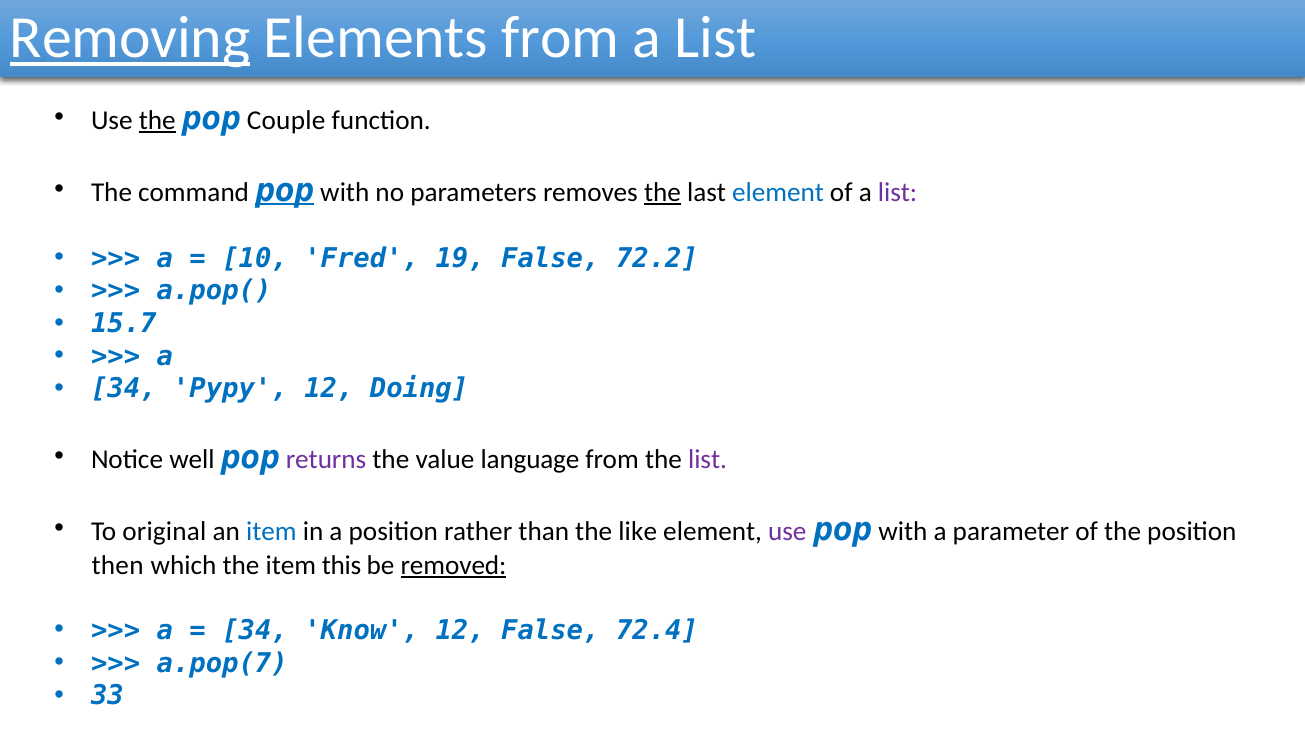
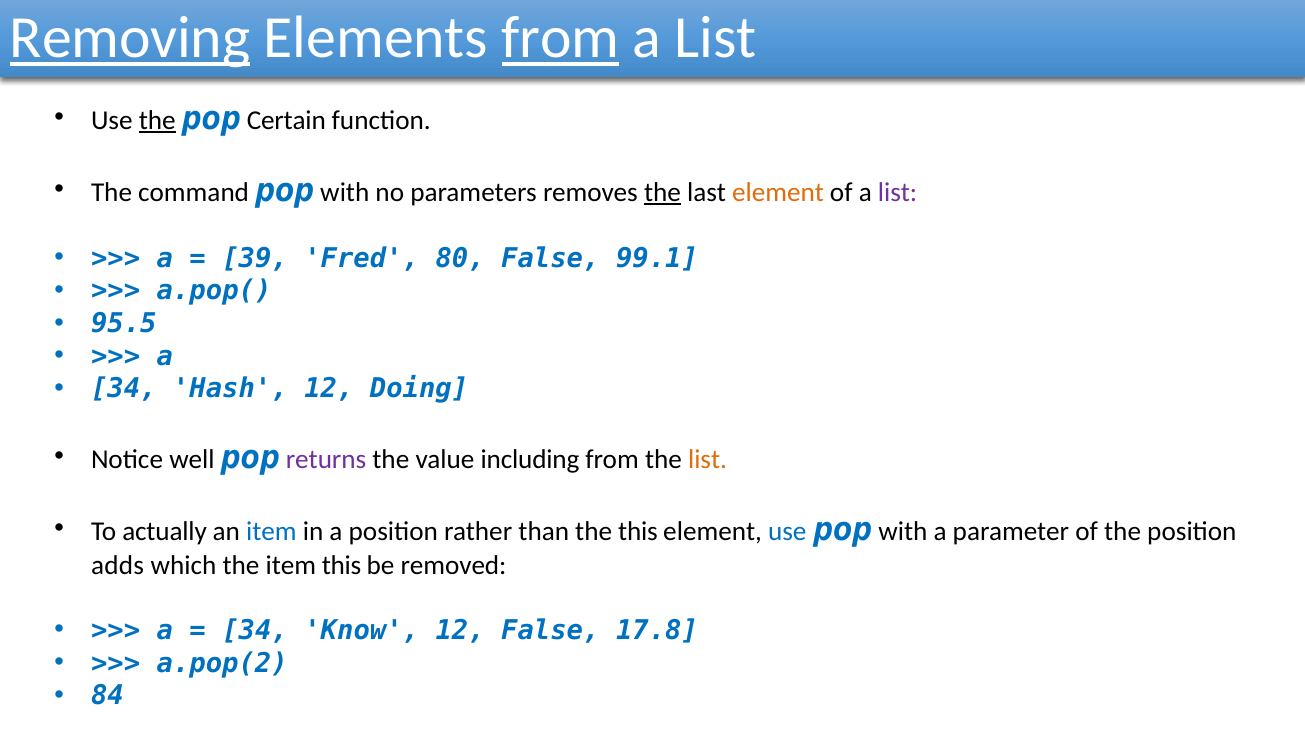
from underline: none -> present (560, 38)
Couple: Couple -> Certain (286, 120)
pop underline: present -> none (285, 190)
element colour: blue -> orange (778, 192)
10: 10 -> 39 (255, 258)
19: 19 -> 80 (460, 258)
72.2: 72.2 -> 99.1 (657, 258)
15.7: 15.7 -> 95.5 (124, 324)
Pypy: Pypy -> Hash (230, 389)
language: language -> including (530, 460)
list colour: purple -> orange (708, 460)
original: original -> actually (165, 531)
the like: like -> this (638, 531)
use colour: purple -> blue (787, 531)
then: then -> adds (118, 565)
removed underline: present -> none (454, 565)
72.4: 72.4 -> 17.8 (657, 630)
a.pop(7: a.pop(7 -> a.pop(2 (222, 663)
33: 33 -> 84 (107, 696)
